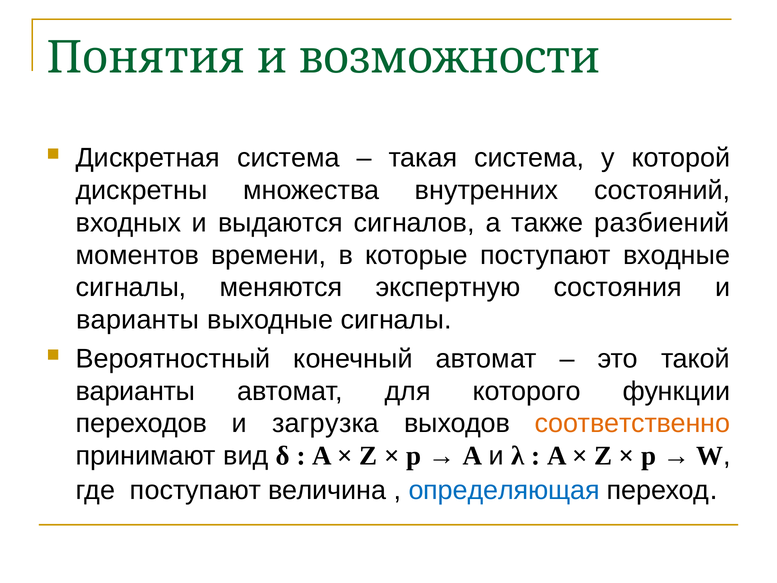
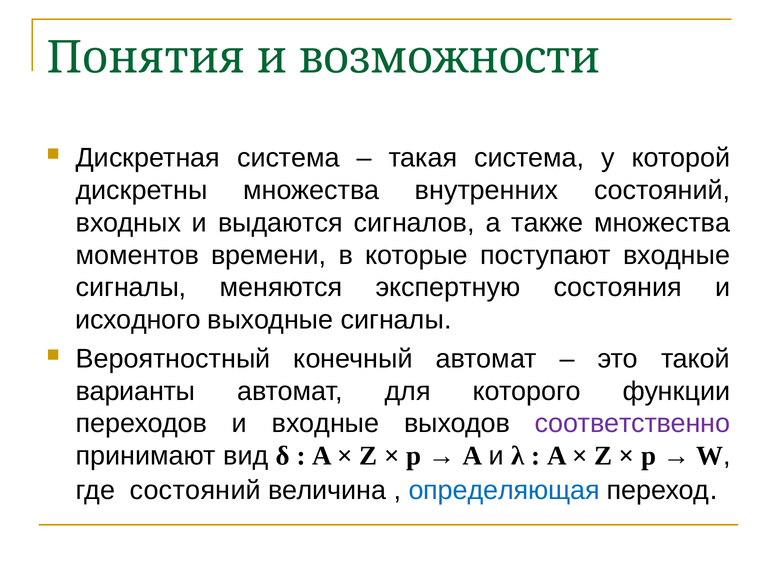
также разбиений: разбиений -> множества (662, 223)
варианты: варианты -> исходного (138, 320)
и загрузка: загрузка -> входные (326, 423)
соответственно colour: orange -> purple (633, 423)
где поступают: поступают -> состояний (195, 490)
